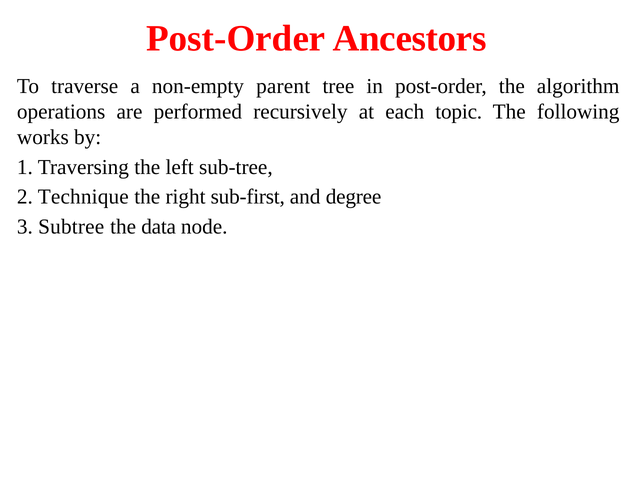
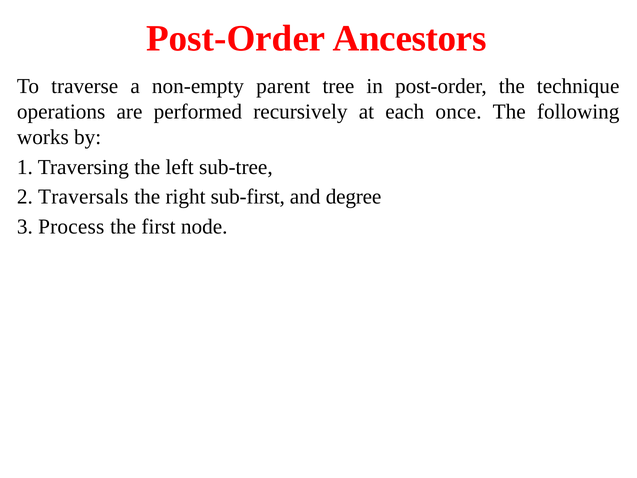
algorithm: algorithm -> technique (578, 86)
topic: topic -> once (459, 112)
Technique: Technique -> Traversals (83, 197)
Subtree: Subtree -> Process (71, 227)
data: data -> first (159, 227)
